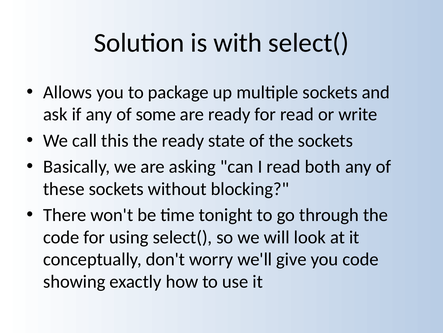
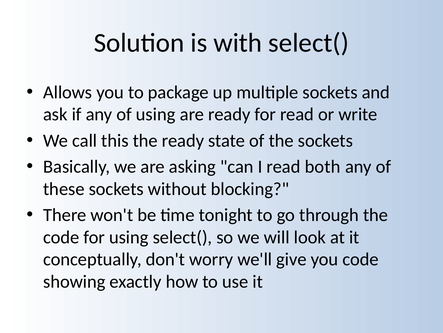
of some: some -> using (156, 114)
